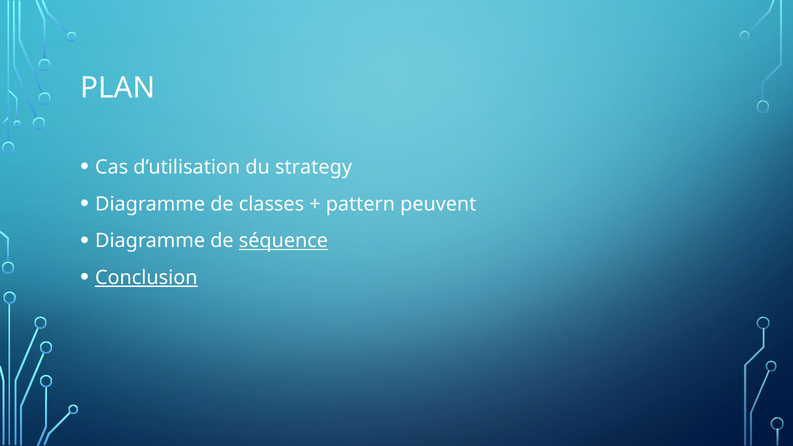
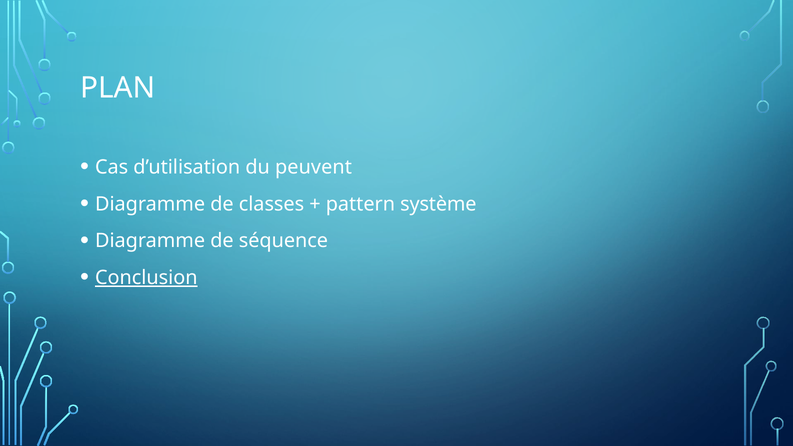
strategy: strategy -> peuvent (314, 167)
peuvent: peuvent -> système (438, 204)
séquence underline: present -> none (283, 241)
